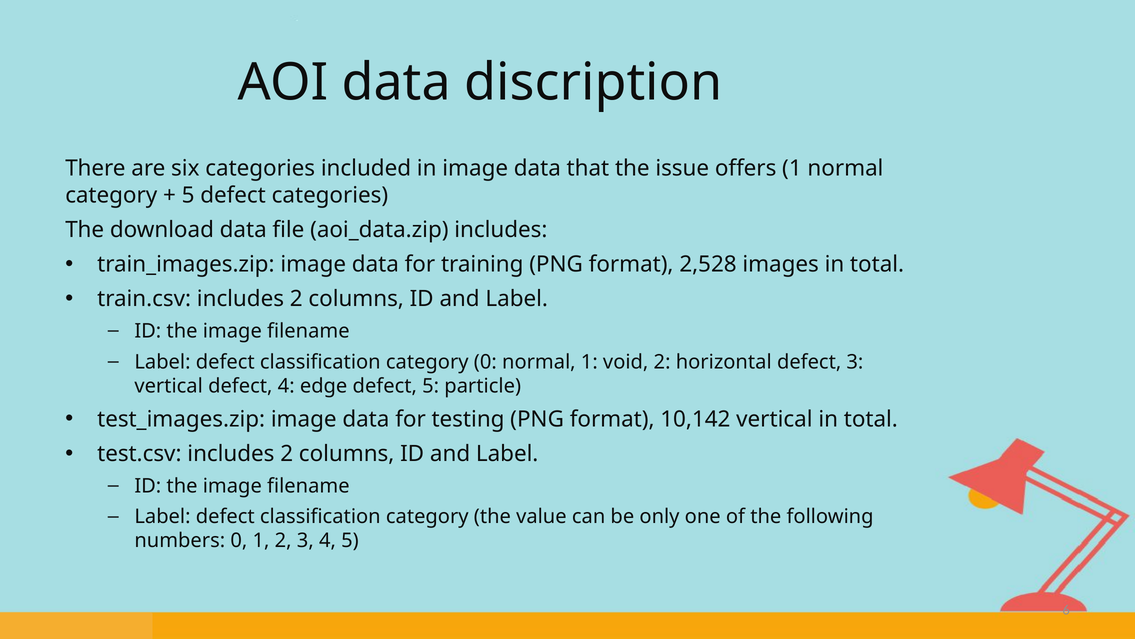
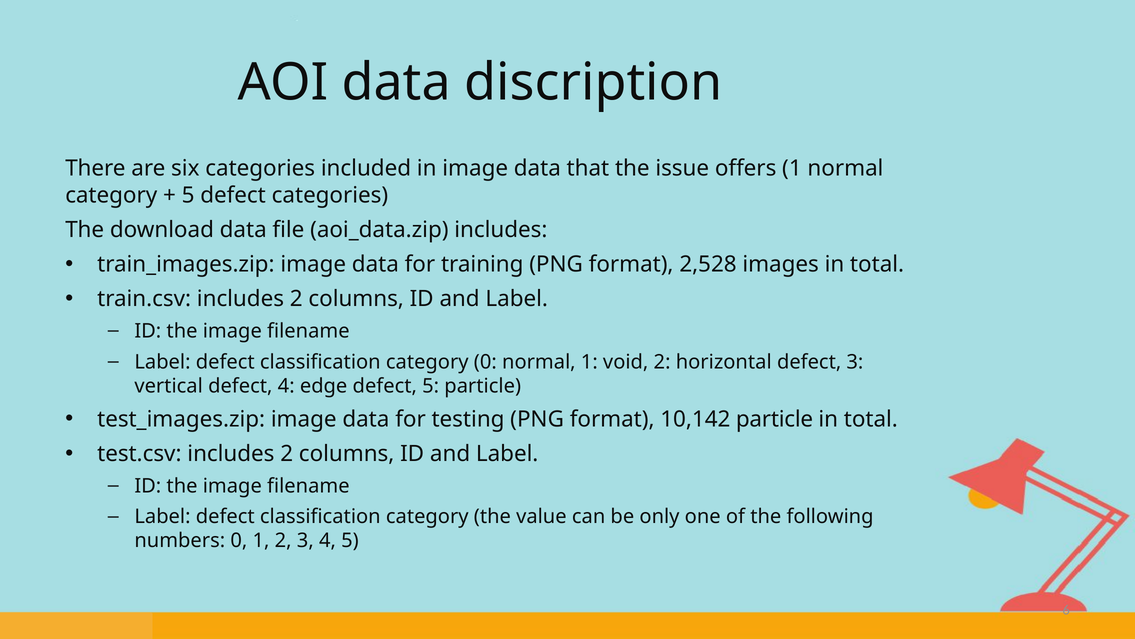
10,142 vertical: vertical -> particle (774, 419)
